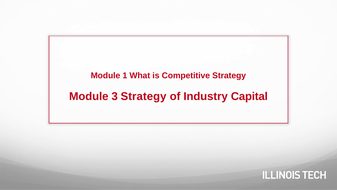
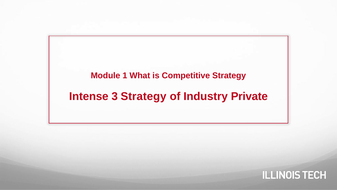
Module: Module -> Intense (89, 96)
Capital: Capital -> Private (249, 96)
